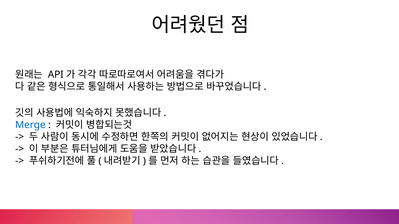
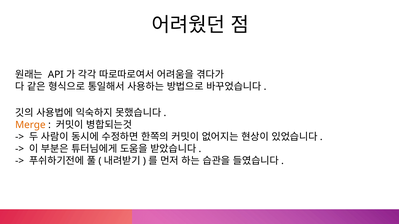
Merge colour: blue -> orange (30, 125)
